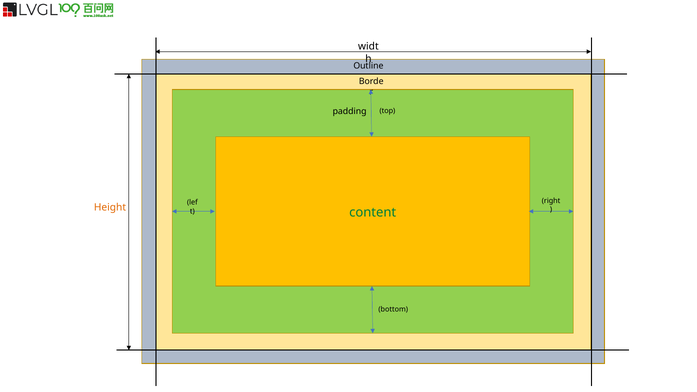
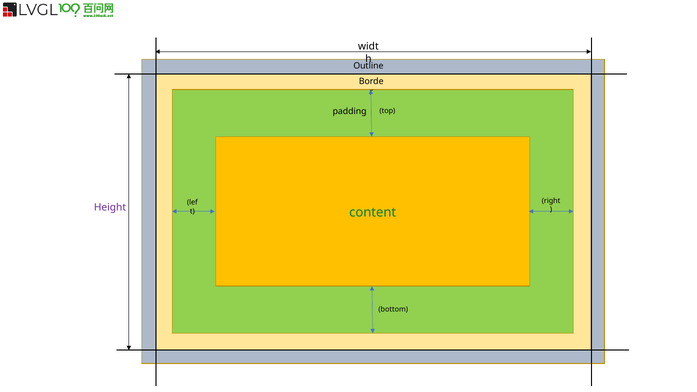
Height colour: orange -> purple (110, 208)
